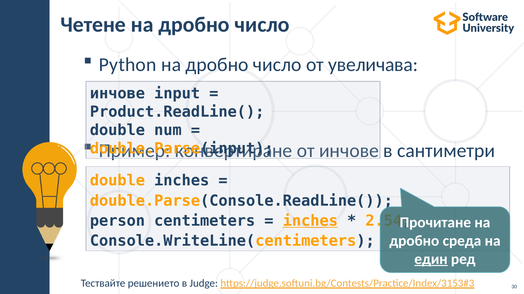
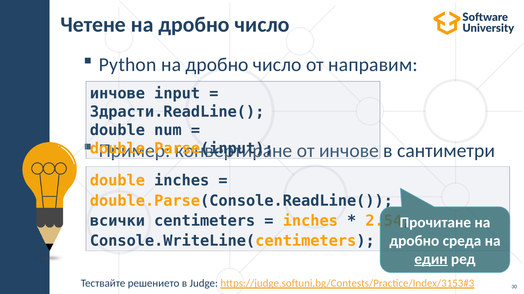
увеличава: увеличава -> направим (373, 65)
Product.ReadLine(: Product.ReadLine( -> Здрасти.ReadLine( (177, 112)
person: person -> всички (117, 221)
inches underline: present -> none (310, 221)
